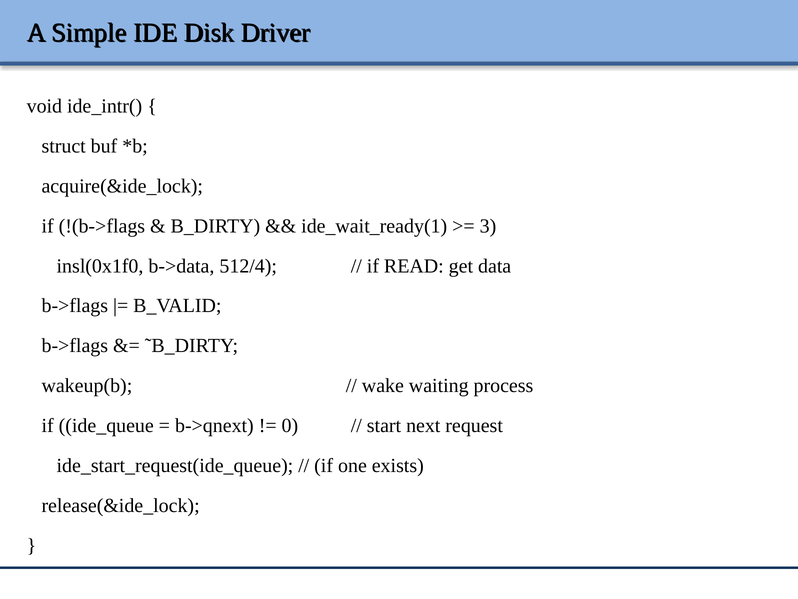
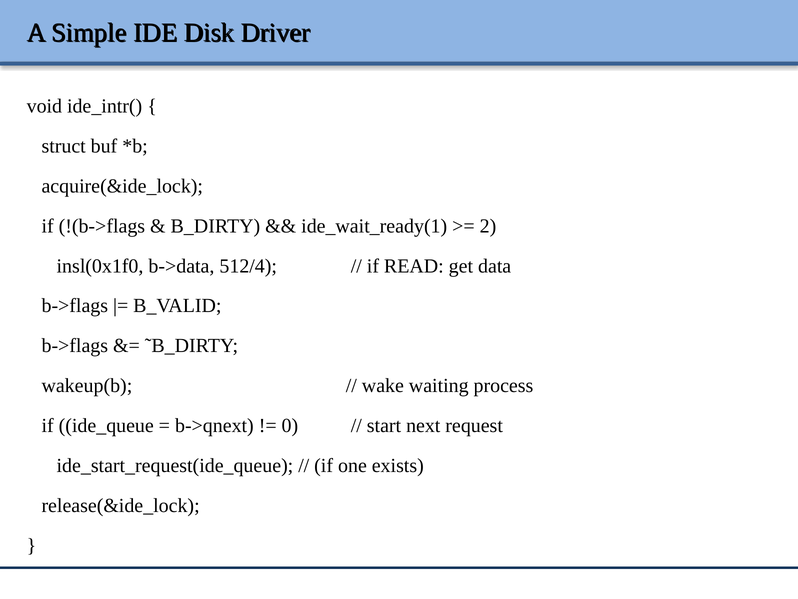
3: 3 -> 2 (488, 226)
